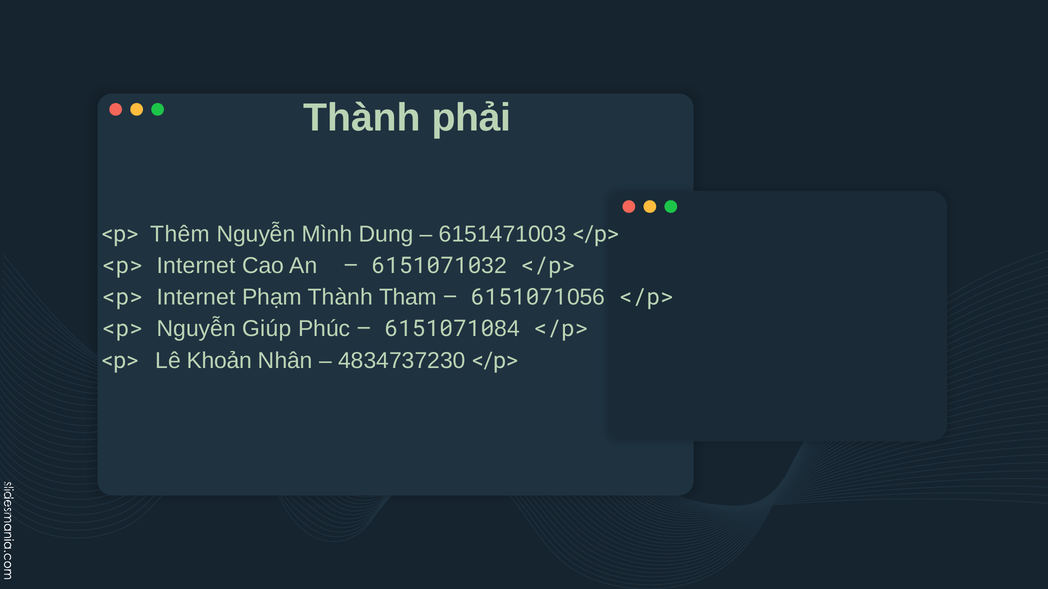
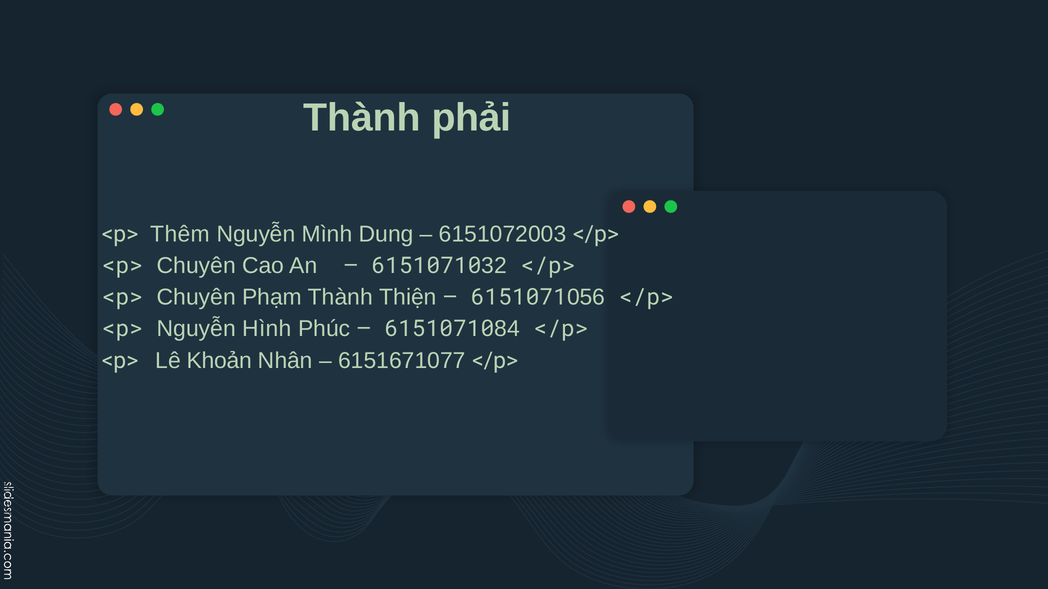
6151471003: 6151471003 -> 6151072003 (503, 234)
Internet: Internet -> Chuyên (196, 266)
Internet: Internet -> Chuyên (196, 298)
Tham: Tham -> Thiện (408, 298)
Giúp: Giúp -> Hình (267, 329)
4834737230: 4834737230 -> 6151671077 (402, 361)
